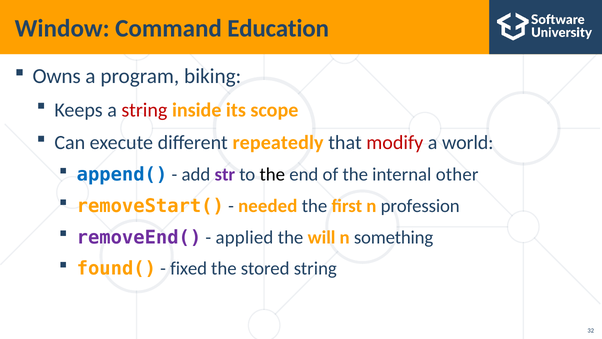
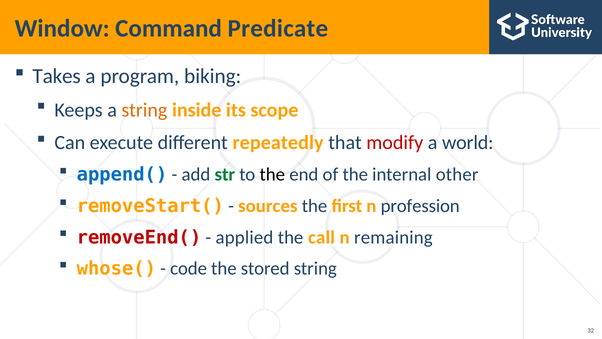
Education: Education -> Predicate (278, 29)
Owns: Owns -> Takes (57, 76)
string colour: red -> orange (144, 110)
str colour: purple -> green (225, 175)
needed: needed -> sources (268, 206)
removeEnd( colour: purple -> red (139, 237)
will: will -> call (321, 237)
something: something -> remaining (393, 237)
found(: found( -> whose( (116, 268)
fixed: fixed -> code (189, 268)
